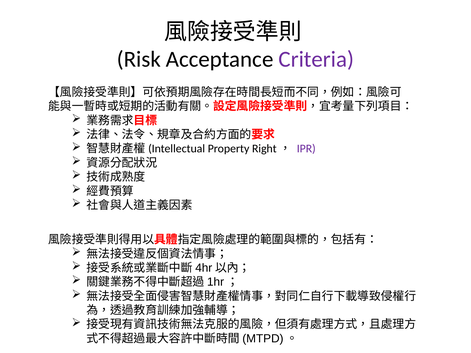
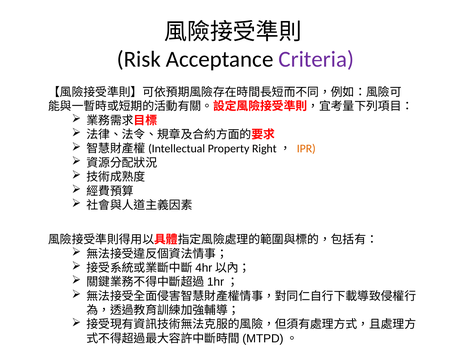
IPR colour: purple -> orange (306, 149)
